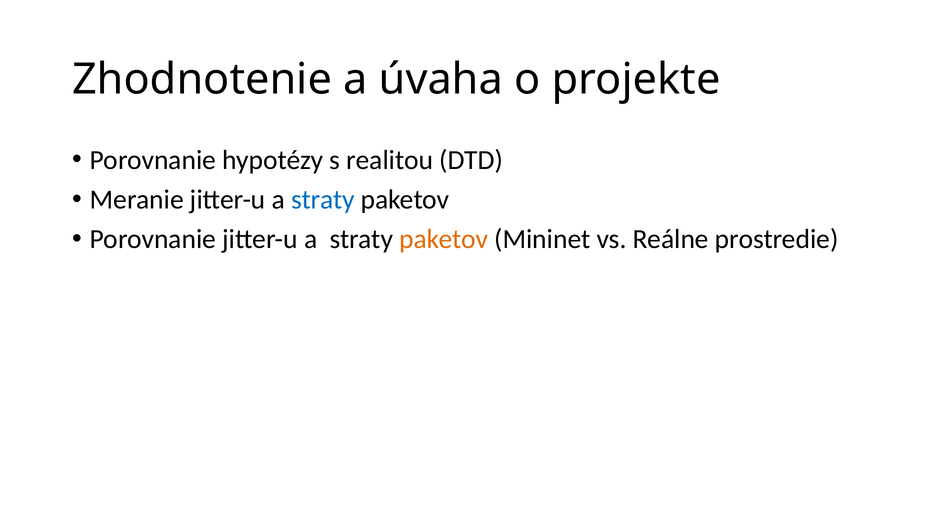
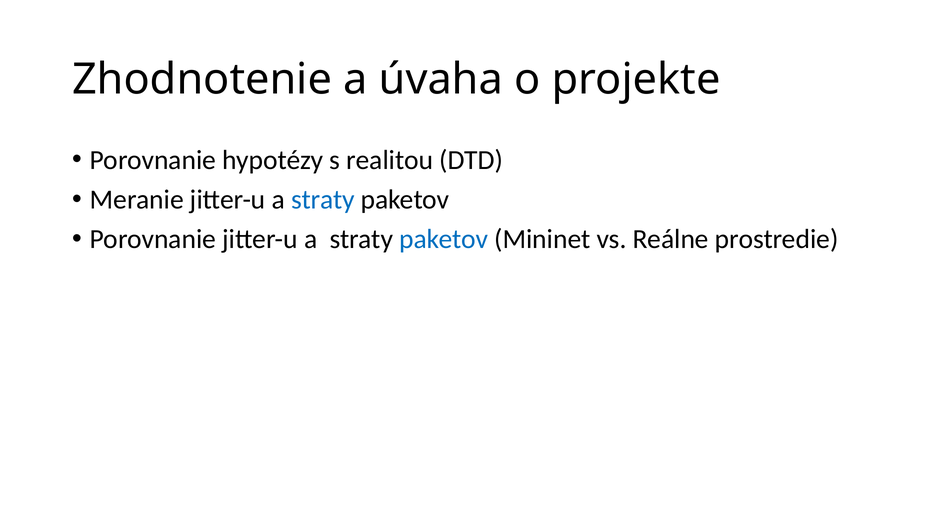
paketov colour: orange -> blue (444, 239)
